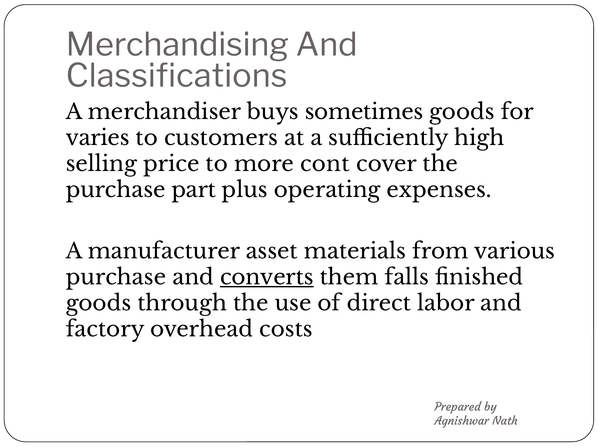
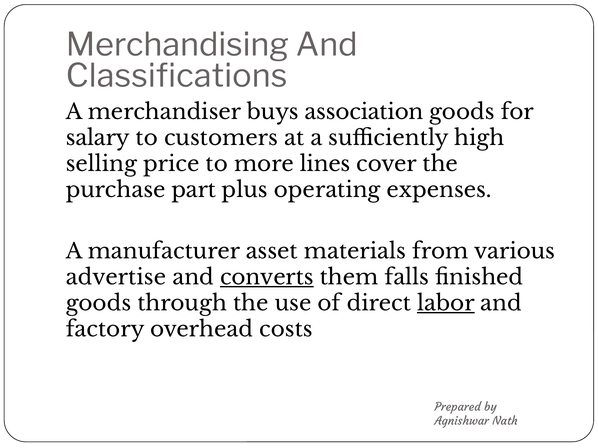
sometimes: sometimes -> association (364, 112)
varies: varies -> salary (98, 138)
cont: cont -> lines (325, 164)
purchase: purchase -> advertise (116, 278)
labor underline: none -> present (446, 304)
